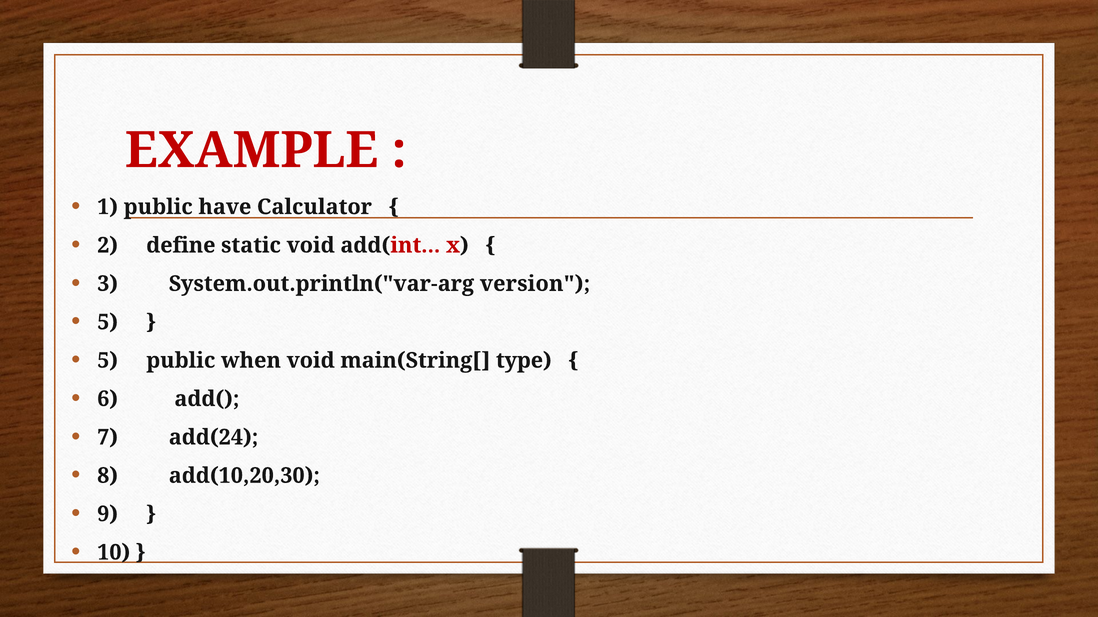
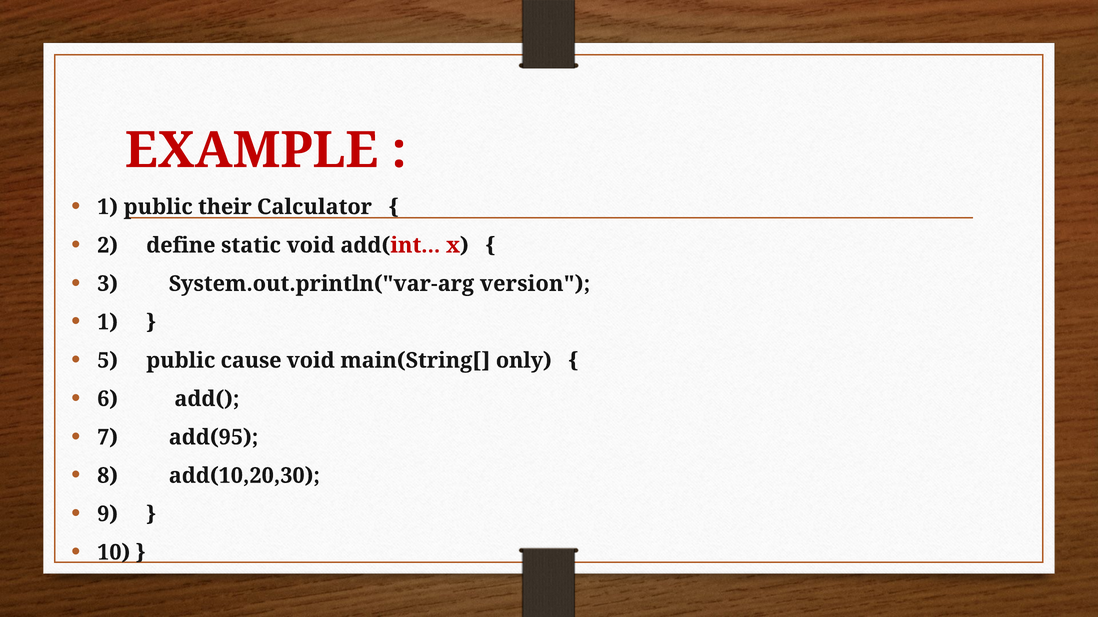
have: have -> their (225, 207)
5: 5 -> 1 (108, 322)
when: when -> cause (251, 361)
type: type -> only (524, 361)
add(24: add(24 -> add(95 (214, 438)
